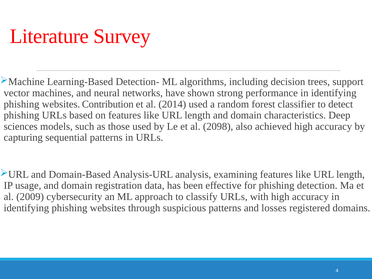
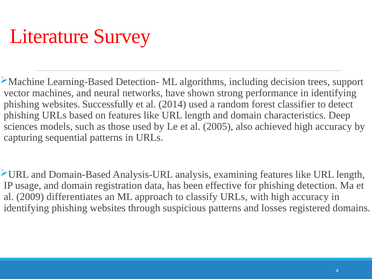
Contribution: Contribution -> Successfully (108, 104)
2098: 2098 -> 2005 (218, 126)
cybersecurity: cybersecurity -> differentiates (74, 197)
